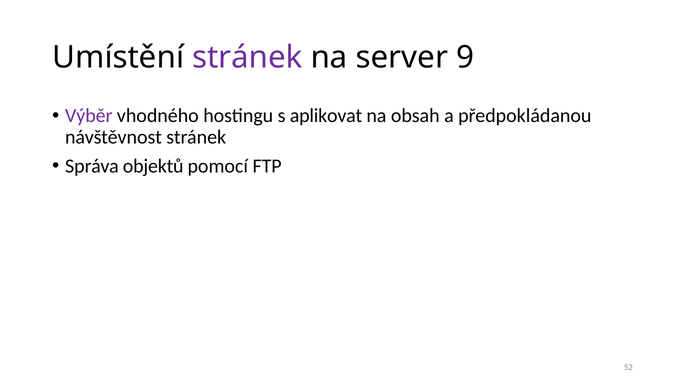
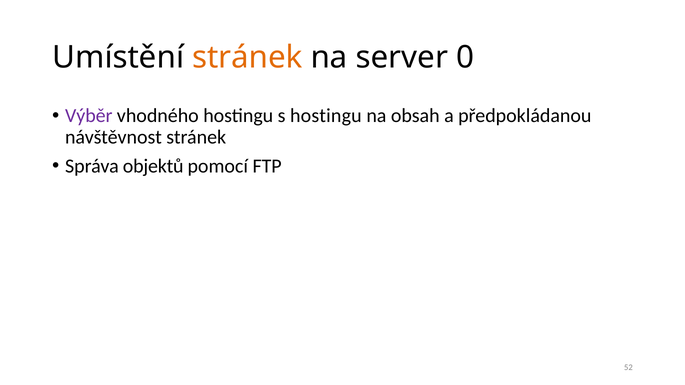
stránek colour: purple -> orange (247, 58)
9: 9 -> 0 (465, 58)
s aplikovat: aplikovat -> hostingu (326, 116)
